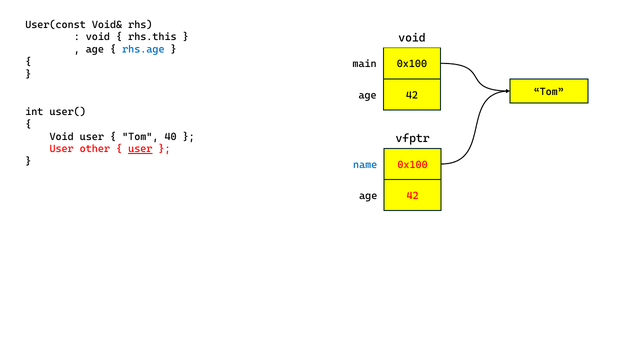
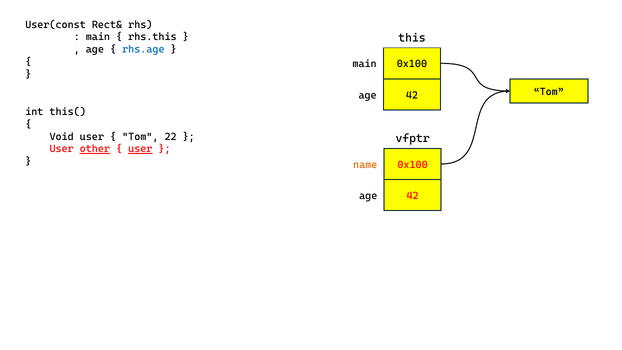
Void&: Void& -> Rect& (107, 25)
void: void -> main (98, 37)
void: void -> this (412, 38)
user(: user( -> this( (68, 112)
40: 40 -> 22 (171, 137)
other underline: none -> present (95, 149)
name colour: blue -> orange (365, 165)
